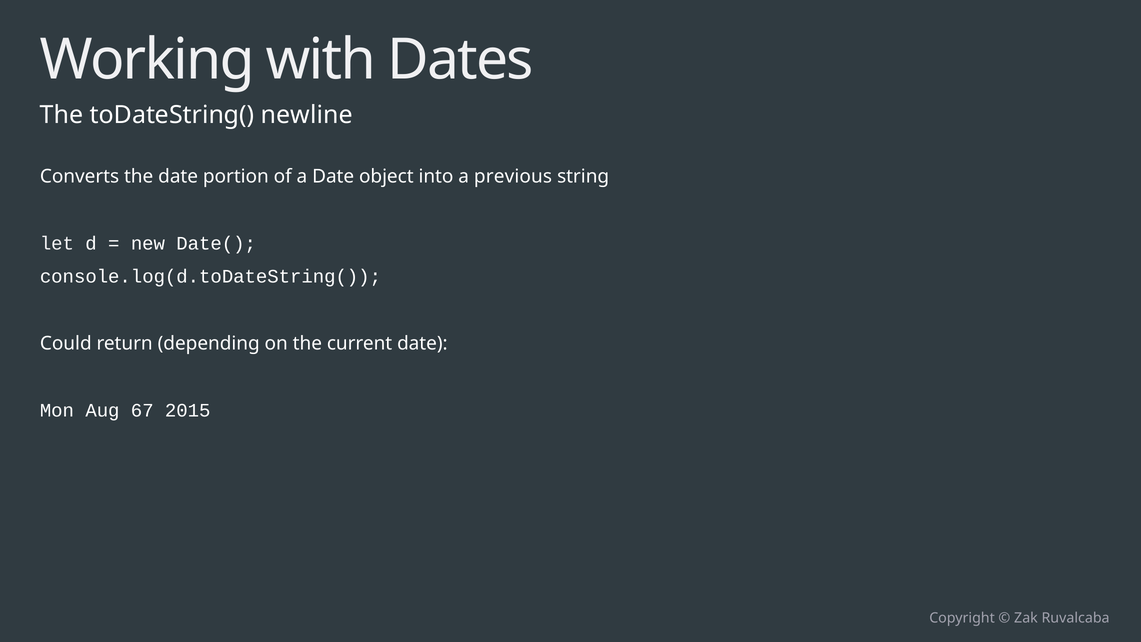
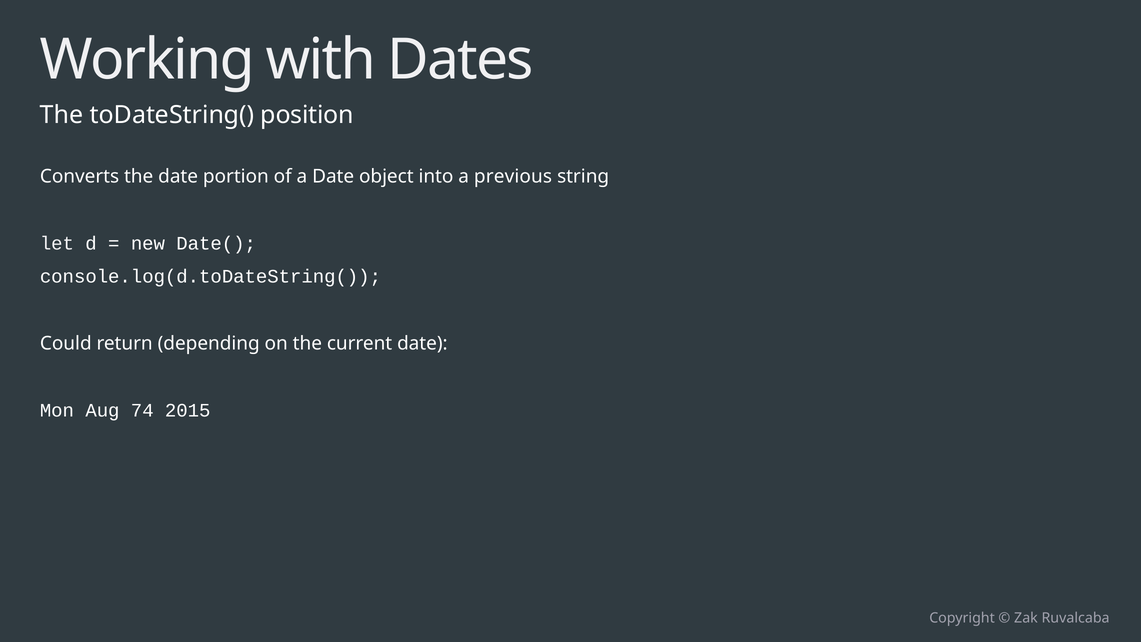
newline: newline -> position (307, 115)
67: 67 -> 74 (142, 410)
